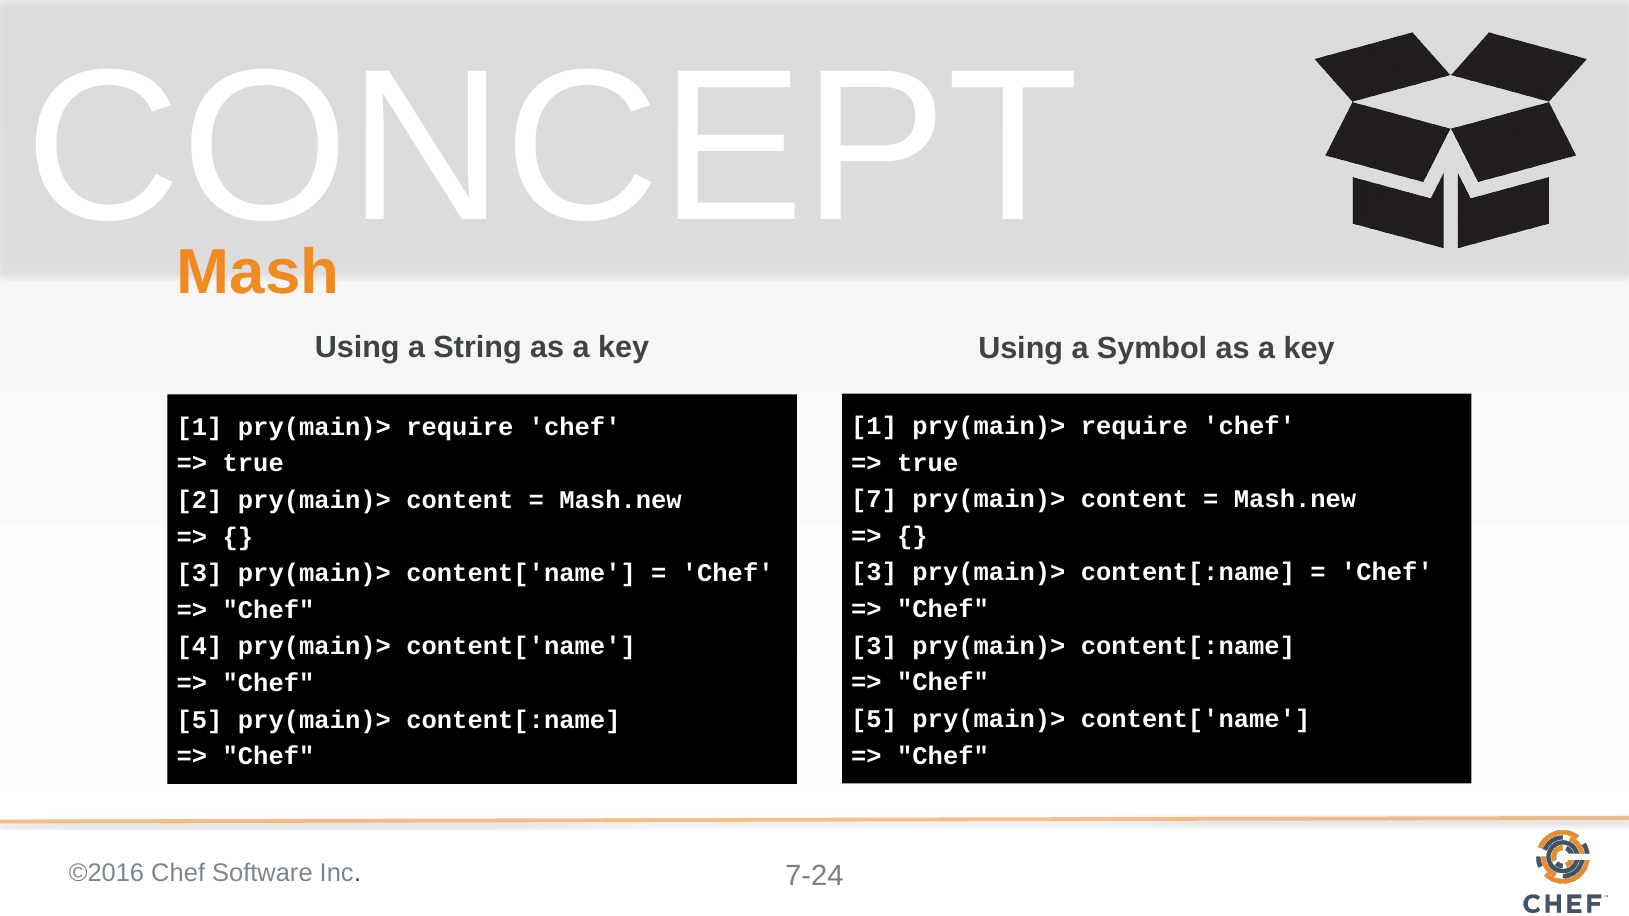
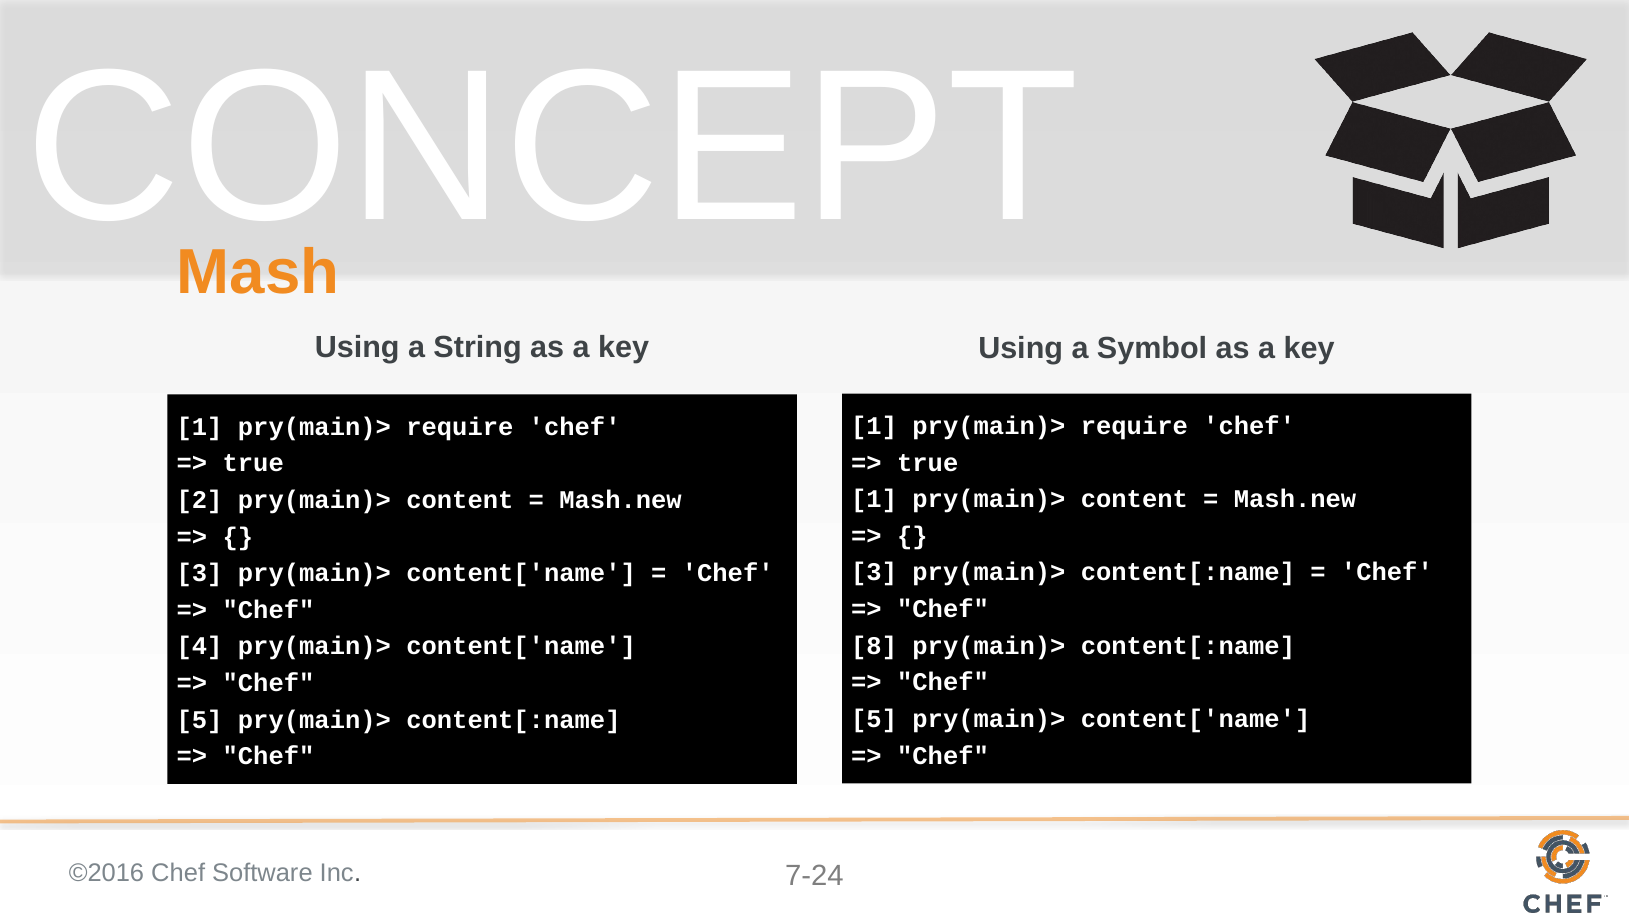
7: 7 -> 1 (874, 499)
3: 3 -> 8 (874, 646)
